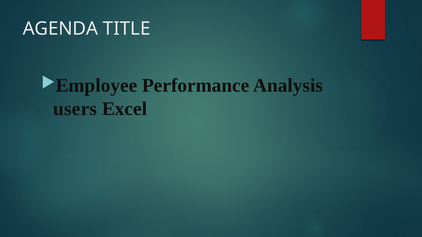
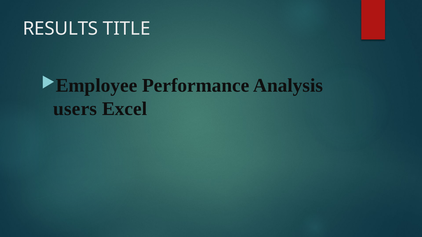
AGENDA: AGENDA -> RESULTS (60, 29)
